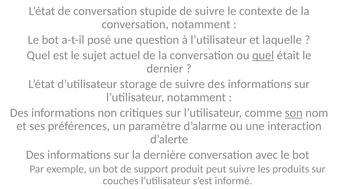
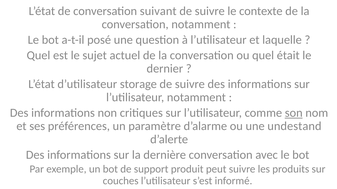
stupide: stupide -> suivant (158, 11)
quel underline: present -> none (263, 56)
interaction: interaction -> undestand (294, 126)
